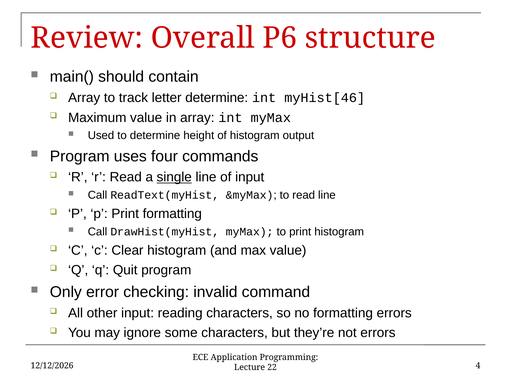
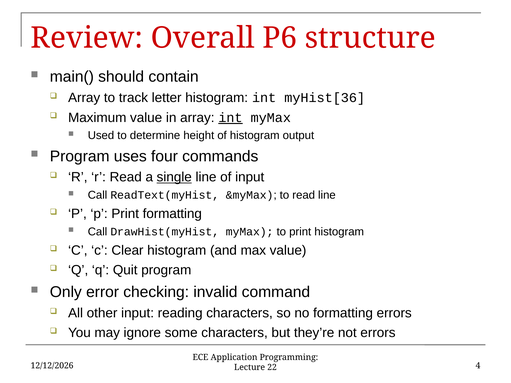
letter determine: determine -> histogram (217, 98)
myHist[46: myHist[46 -> myHist[36 (325, 98)
int underline: none -> present (230, 118)
